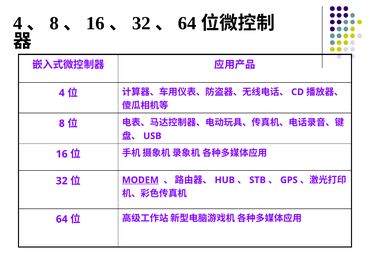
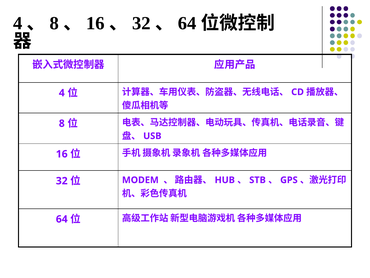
MODEM underline: present -> none (140, 180)
